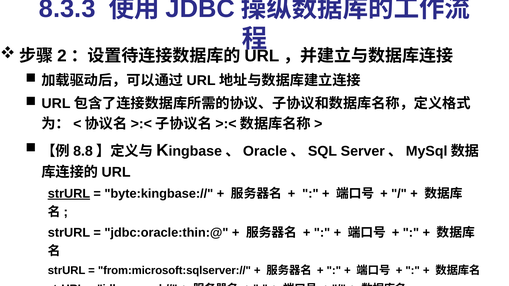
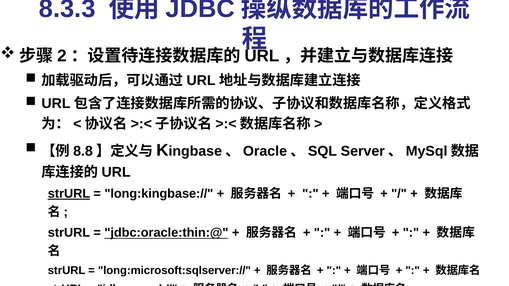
byte:kingbase://: byte:kingbase:// -> long:kingbase:// (159, 194)
jdbc:oracle:thin:@ underline: none -> present (166, 233)
from:microsoft:sqlserver://: from:microsoft:sqlserver:// -> long:microsoft:sqlserver:// (174, 271)
